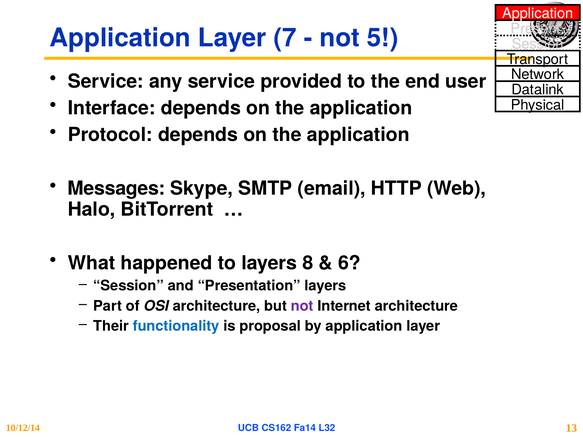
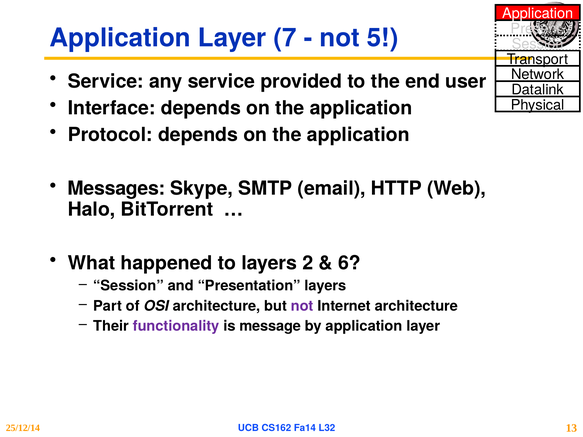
8: 8 -> 2 (308, 263)
functionality colour: blue -> purple (176, 326)
proposal: proposal -> message (270, 326)
10/12/14: 10/12/14 -> 25/12/14 (23, 428)
